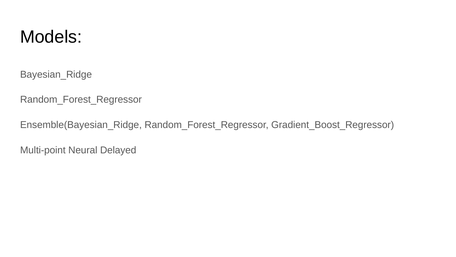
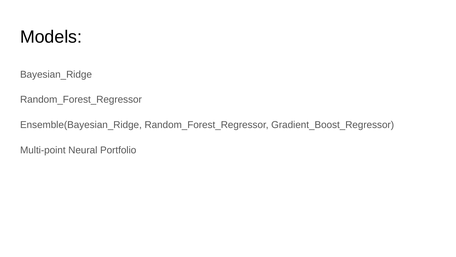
Delayed: Delayed -> Portfolio (118, 150)
